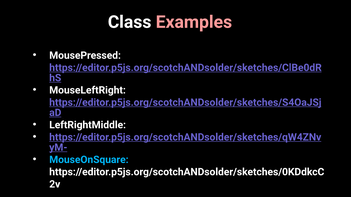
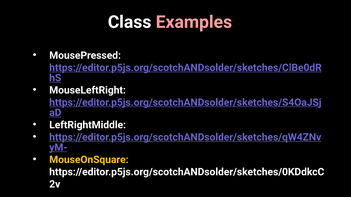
MouseOnSquare colour: light blue -> yellow (89, 160)
